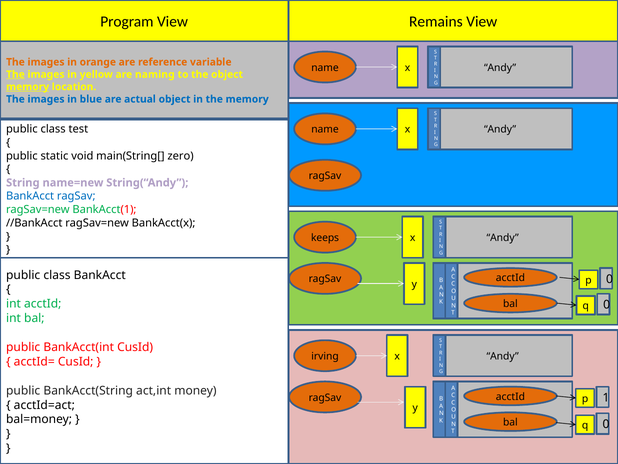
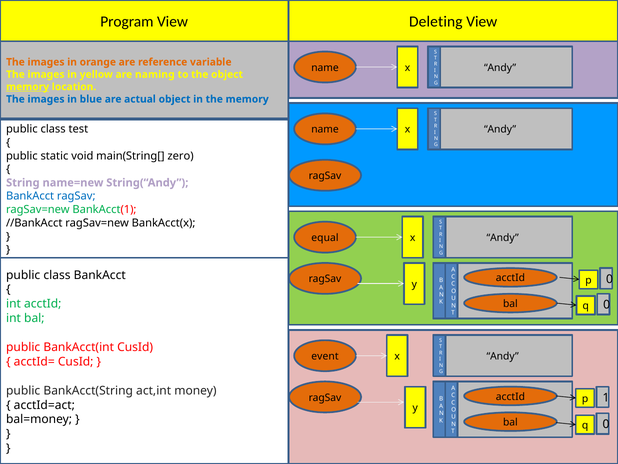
Remains: Remains -> Deleting (436, 22)
The underline: present -> none (15, 74)
keeps: keeps -> equal (325, 238)
irving: irving -> event (325, 356)
